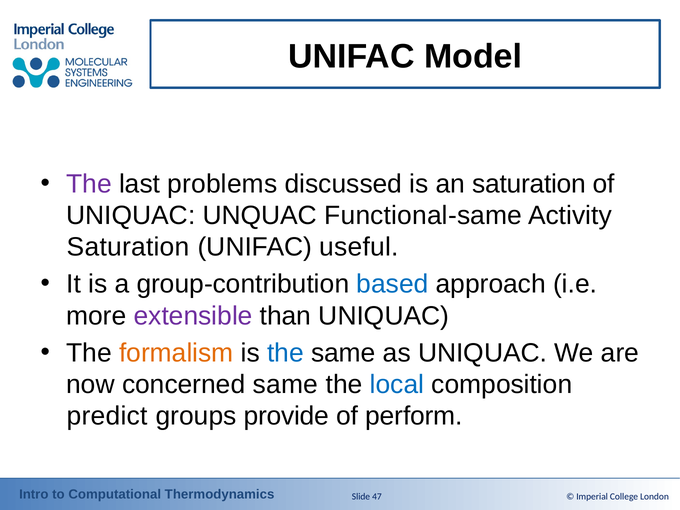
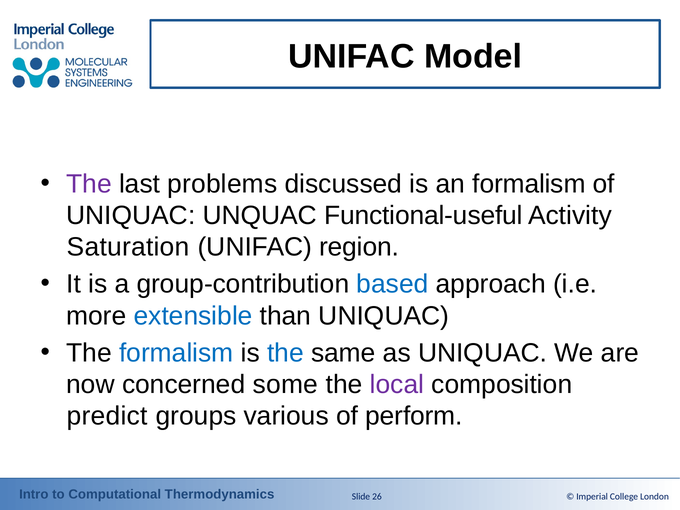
an saturation: saturation -> formalism (529, 184)
Functional-same: Functional-same -> Functional-useful (423, 216)
useful: useful -> region (359, 247)
extensible colour: purple -> blue (193, 316)
formalism colour: orange -> blue (176, 353)
concerned same: same -> some (285, 384)
local colour: blue -> purple (397, 384)
provide: provide -> various (286, 416)
47: 47 -> 26 (377, 497)
